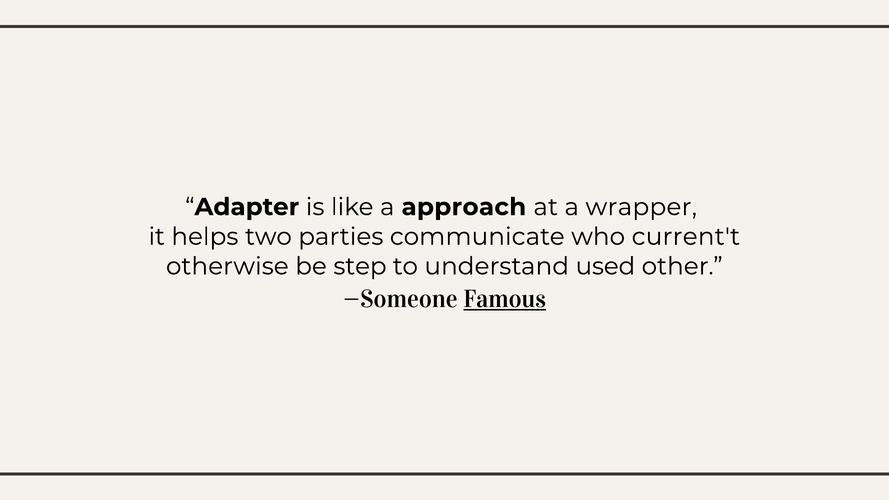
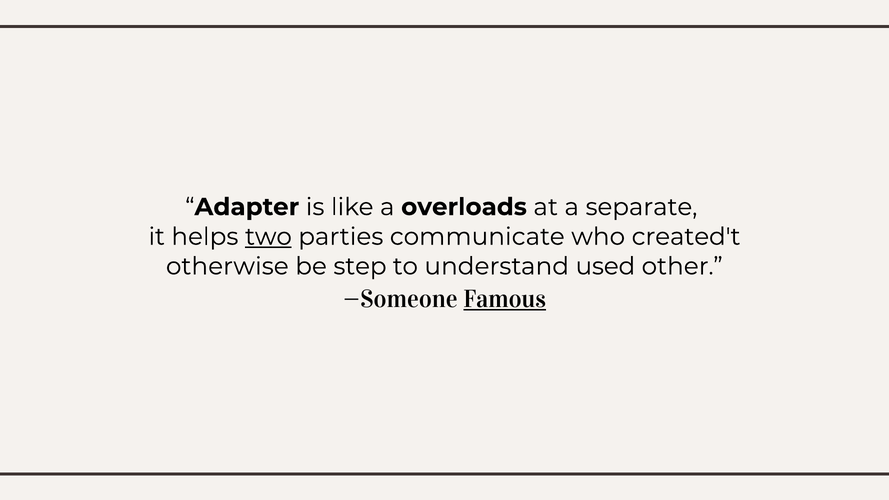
approach: approach -> overloads (464, 207)
wrapper: wrapper -> separate (641, 207)
two underline: none -> present (268, 237)
current't: current't -> created't (686, 237)
